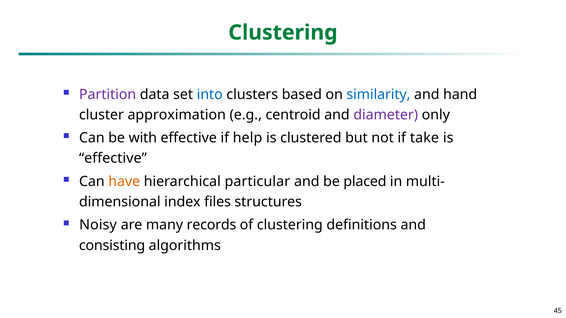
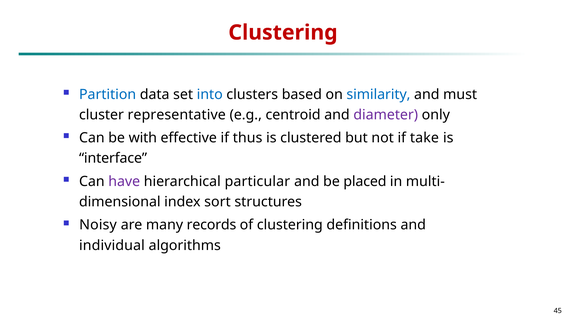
Clustering colour: green -> red (283, 33)
Partition colour: purple -> blue (108, 95)
hand: hand -> must (460, 95)
approximation: approximation -> representative (177, 115)
help: help -> thus (248, 138)
effective: effective -> interface (113, 158)
have colour: orange -> purple (124, 182)
files: files -> sort (217, 202)
consisting: consisting -> individual (112, 246)
